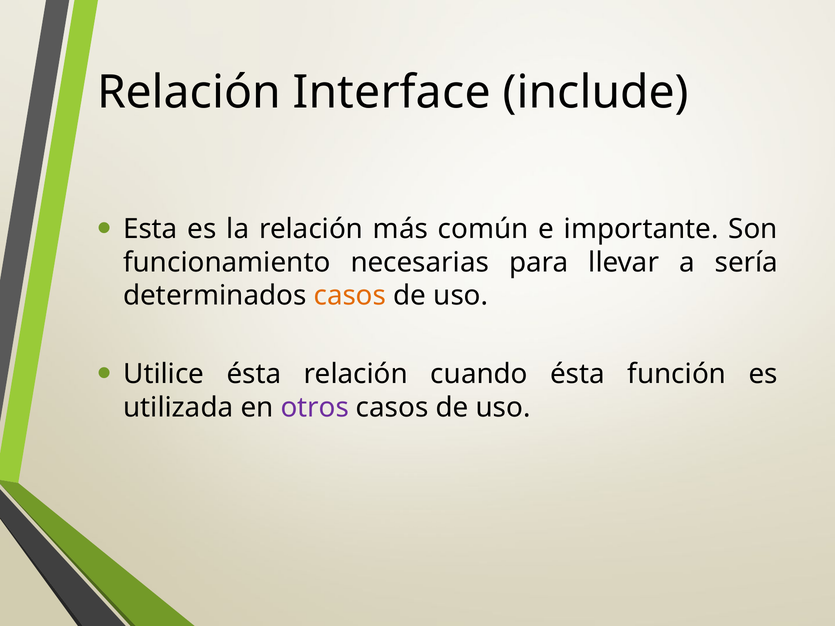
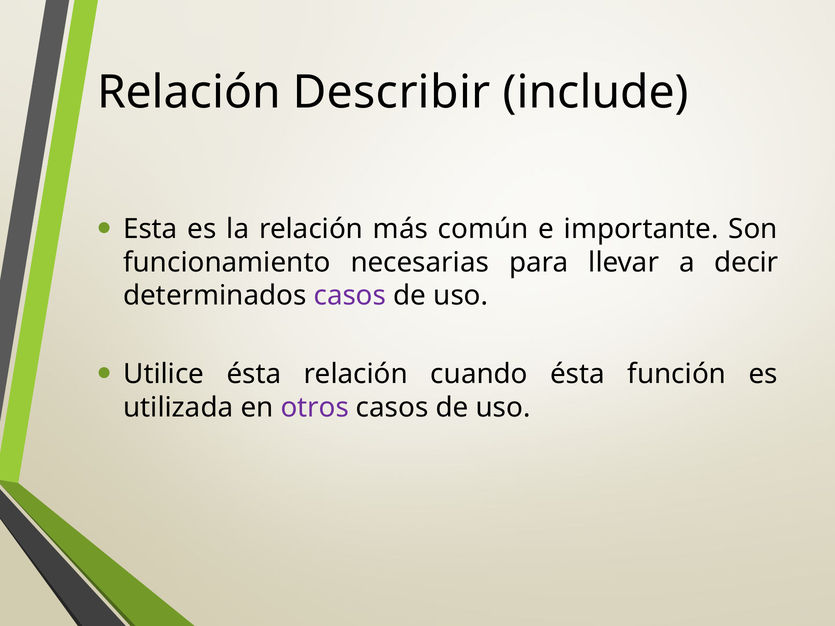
Interface: Interface -> Describir (392, 93)
sería: sería -> decir (746, 263)
casos colour: orange -> purple (350, 296)
